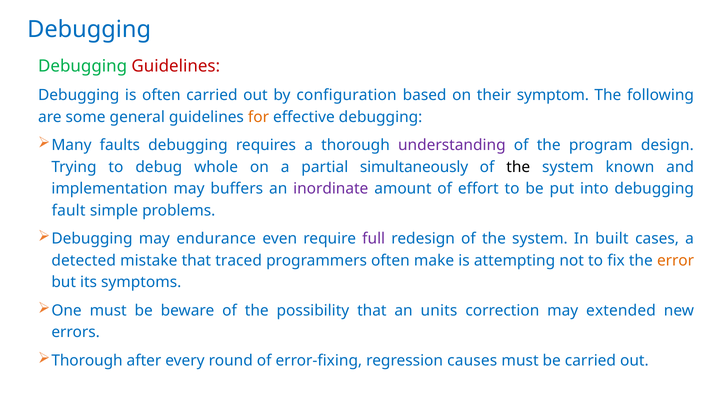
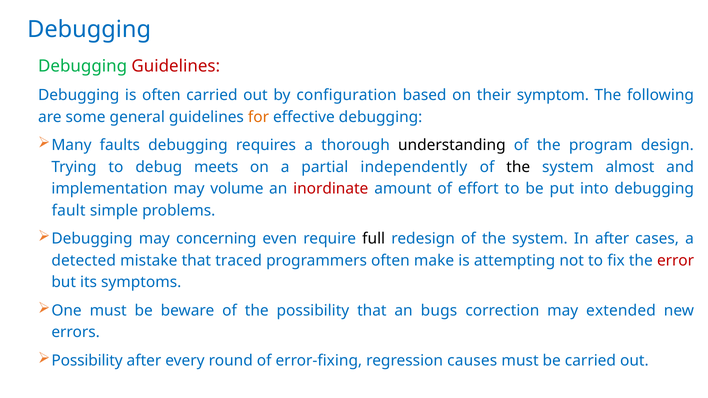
understanding colour: purple -> black (452, 145)
whole: whole -> meets (216, 167)
simultaneously: simultaneously -> independently (414, 167)
known: known -> almost (630, 167)
buffers: buffers -> volume (237, 189)
inordinate colour: purple -> red (331, 189)
endurance: endurance -> concerning (216, 239)
full colour: purple -> black (374, 239)
In built: built -> after (612, 239)
error colour: orange -> red (676, 261)
units: units -> bugs (439, 311)
Thorough: Thorough -> Possibility (87, 361)
